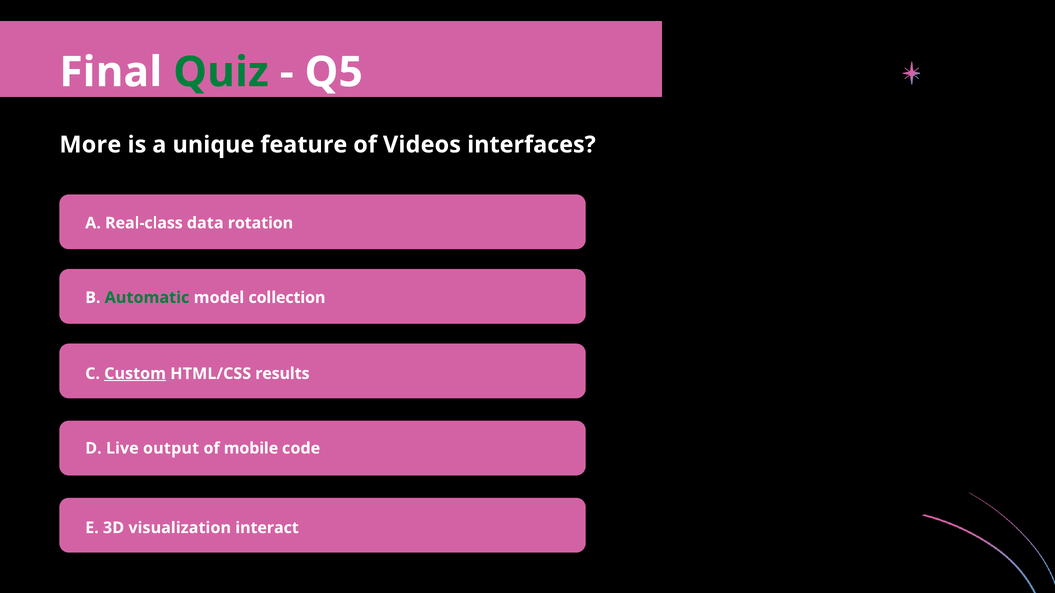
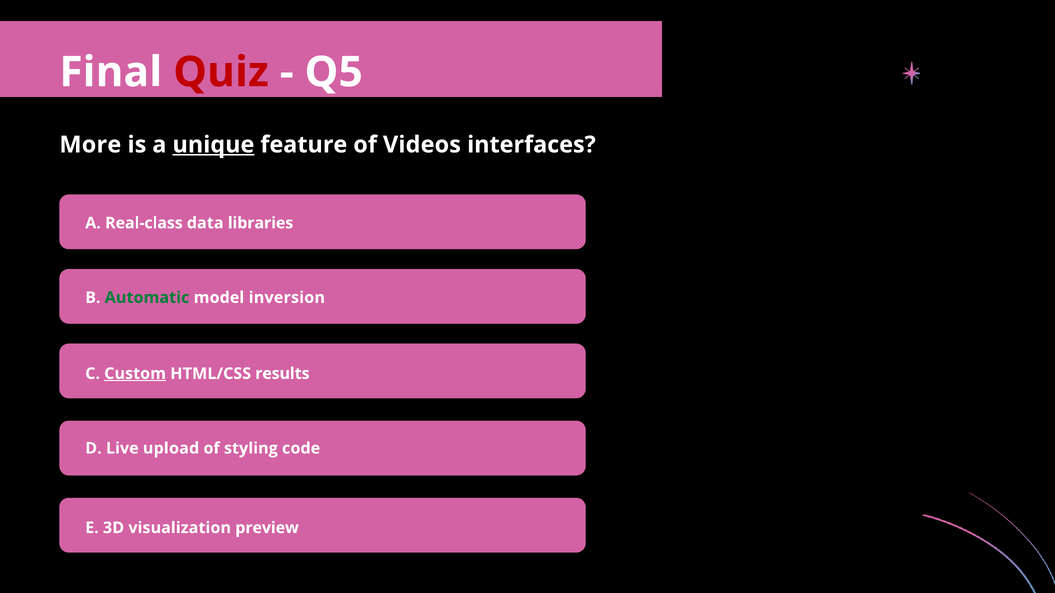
Quiz colour: green -> red (221, 72)
unique underline: none -> present (213, 145)
rotation: rotation -> libraries (260, 223)
collection: collection -> inversion (287, 298)
output: output -> upload (171, 449)
mobile: mobile -> styling (251, 449)
interact: interact -> preview (267, 528)
